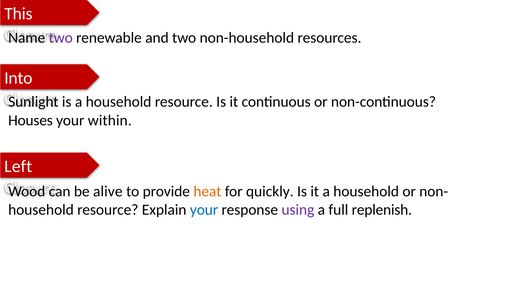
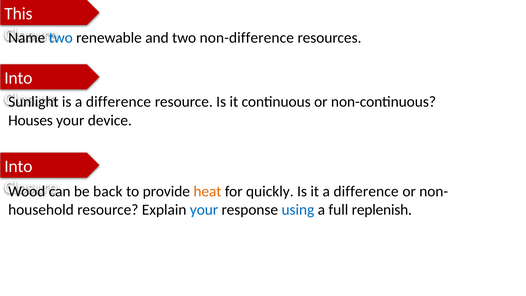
two colour: purple -> blue (61, 38)
non-household: non-household -> non-difference (247, 38)
is a household: household -> difference (118, 102)
within: within -> device (110, 120)
Left: Left -> Into (18, 166)
alive: alive -> back (108, 191)
it a household: household -> difference (366, 191)
using colour: purple -> blue (298, 210)
